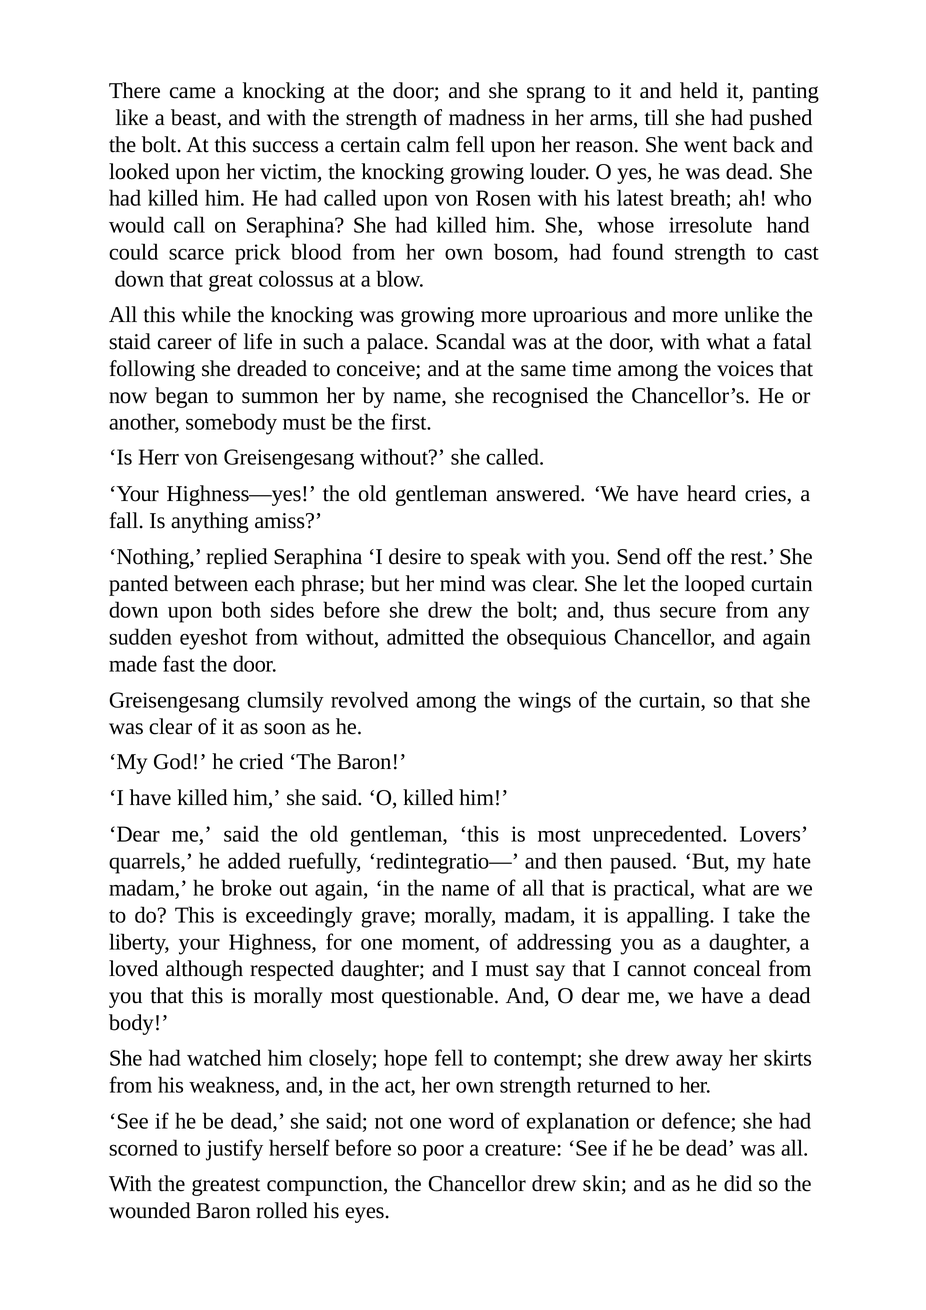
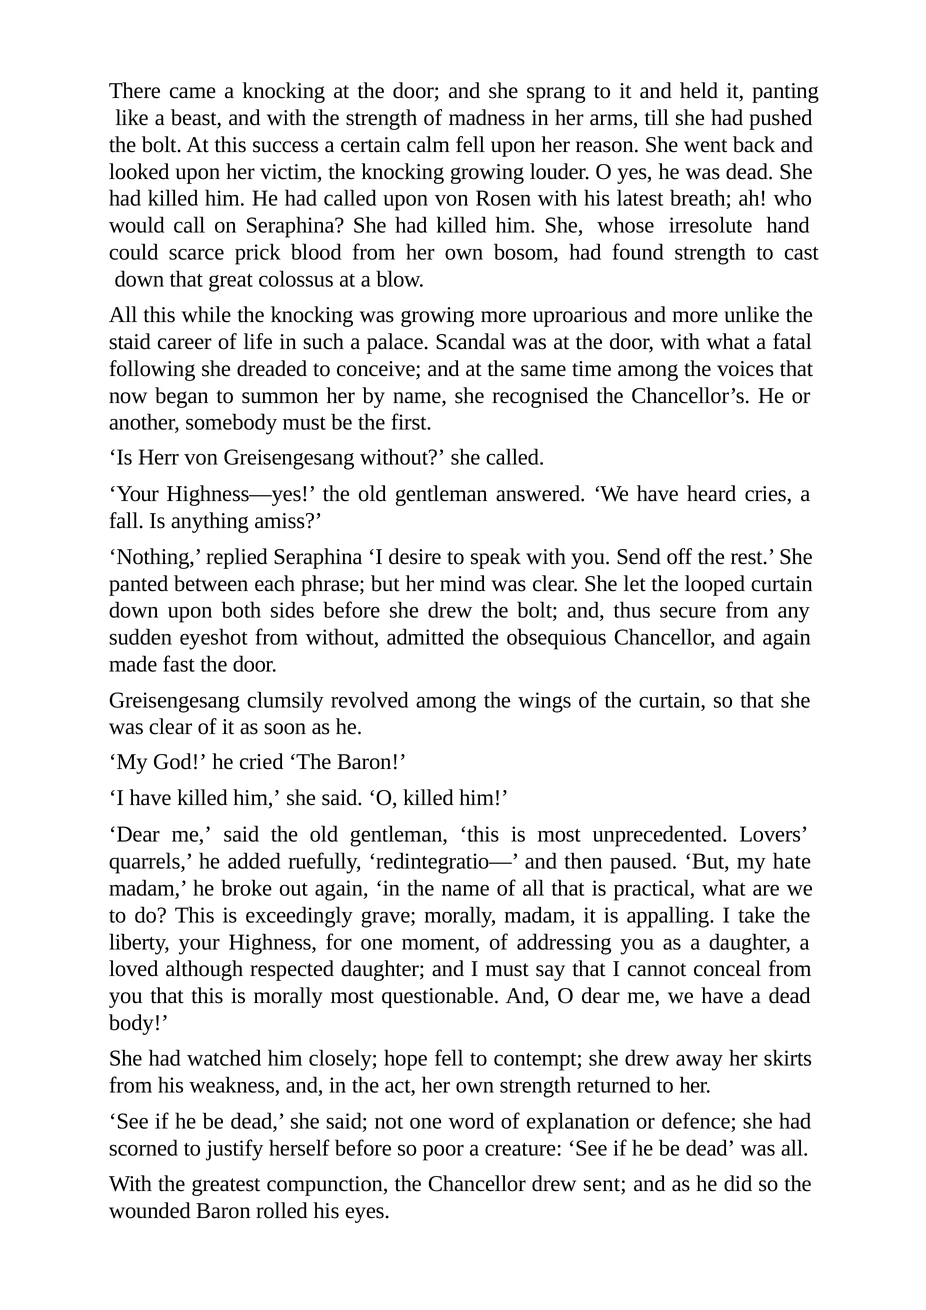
skin: skin -> sent (605, 1184)
